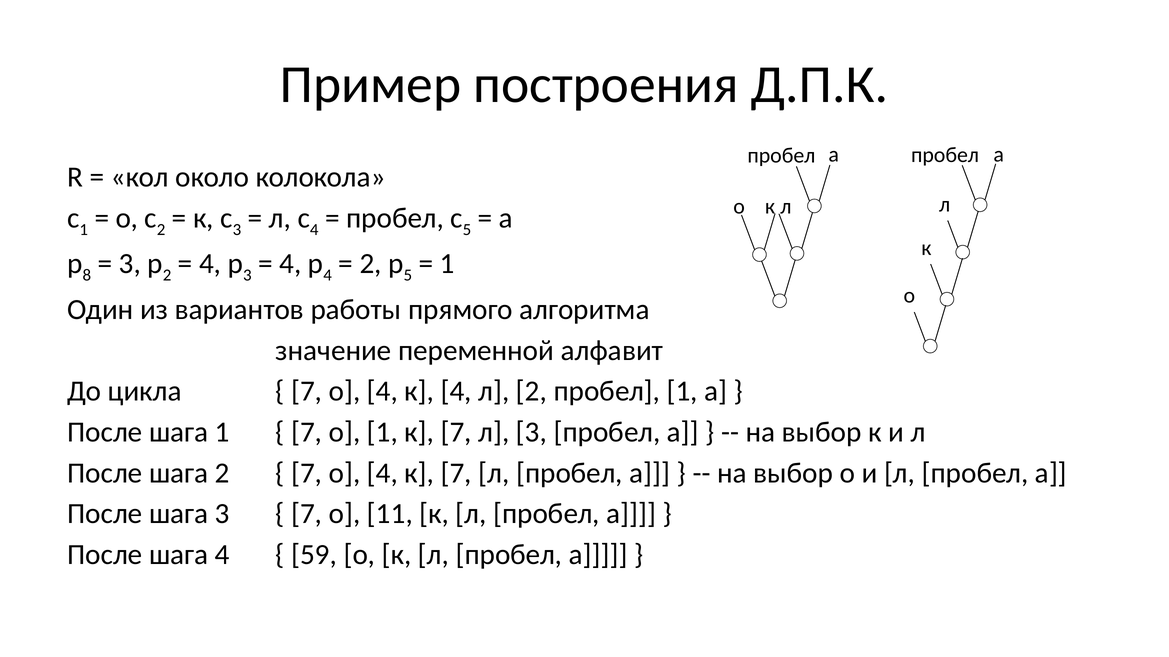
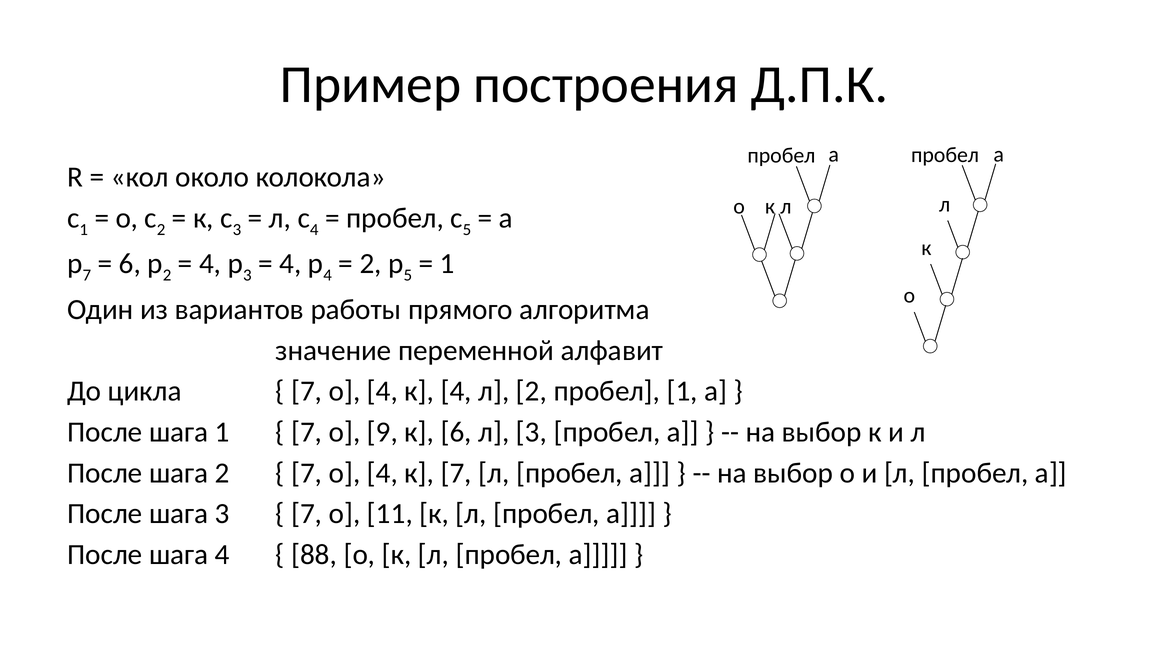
8: 8 -> 7 (87, 275)
3: 3 -> 6 (130, 264)
о 1: 1 -> 9 (382, 432)
7: 7 -> 6 (456, 432)
59: 59 -> 88 (314, 555)
